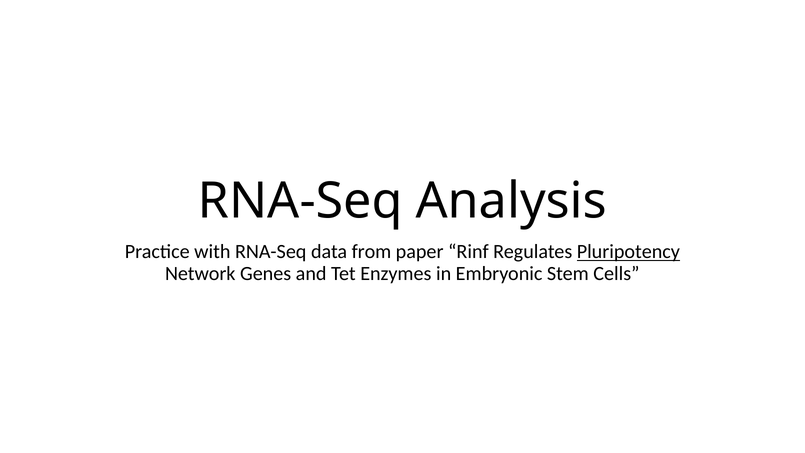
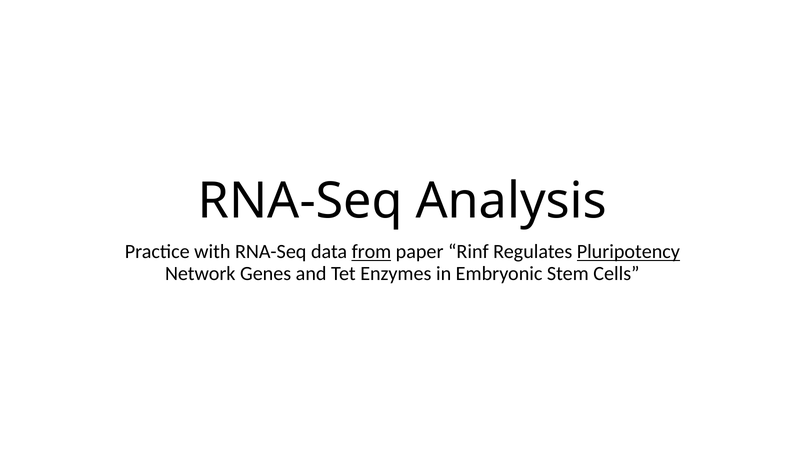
from underline: none -> present (371, 252)
